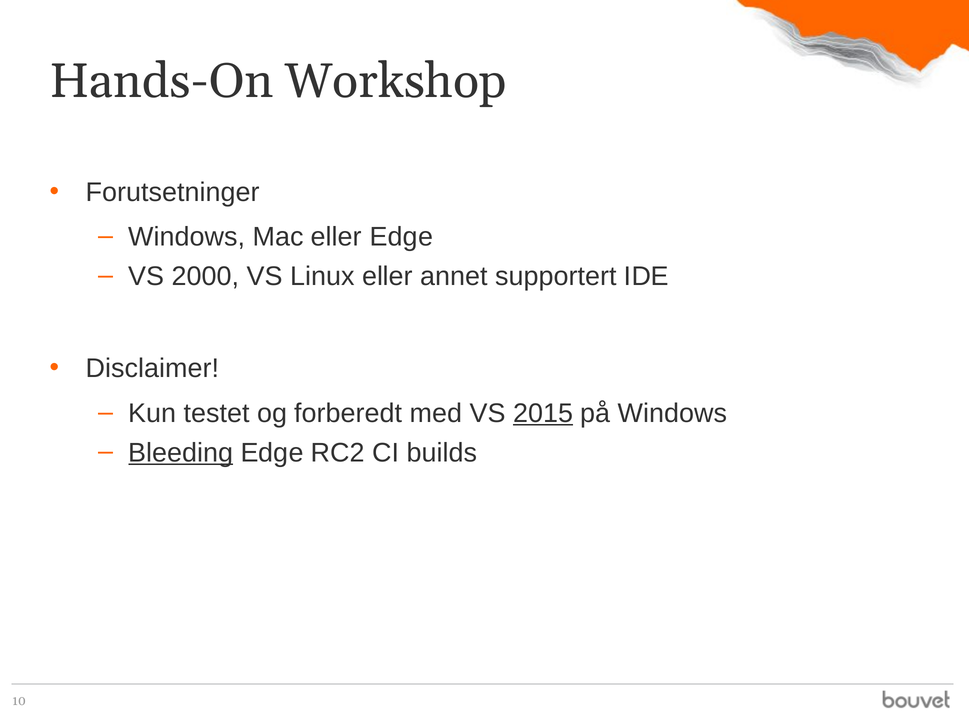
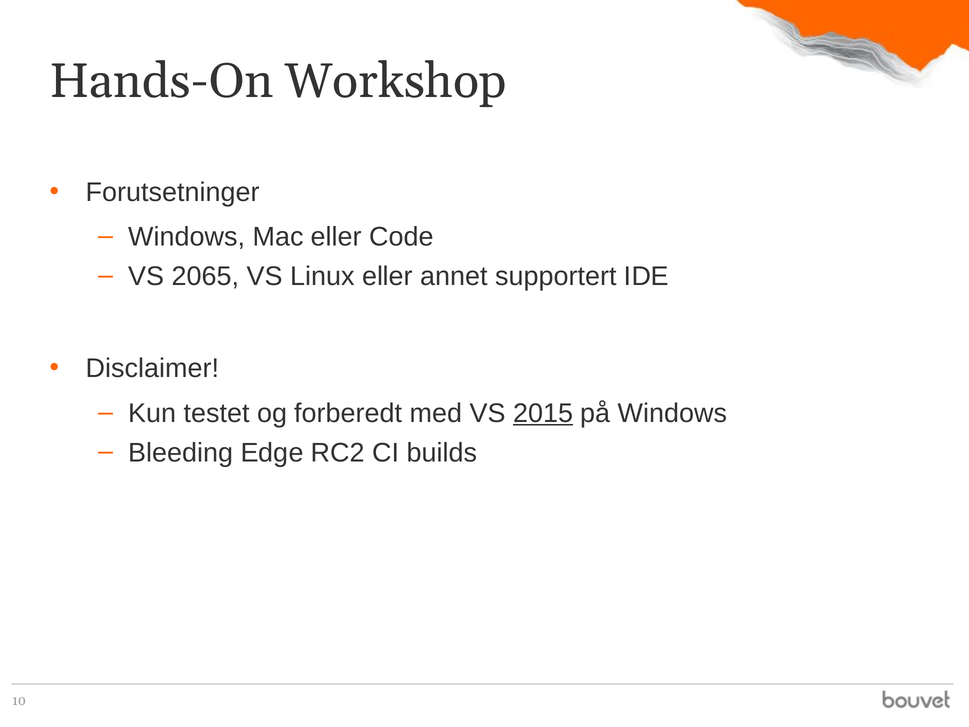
eller Edge: Edge -> Code (402, 237)
2000: 2000 -> 2065 (205, 276)
Bleeding underline: present -> none (181, 452)
